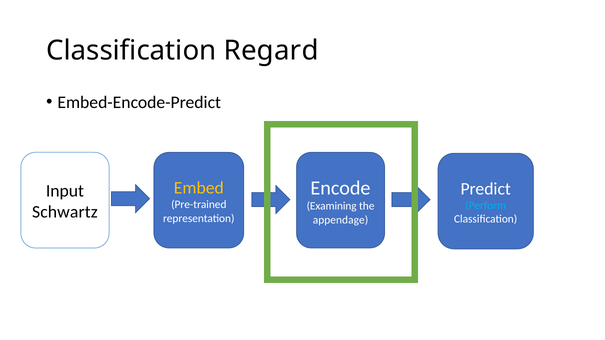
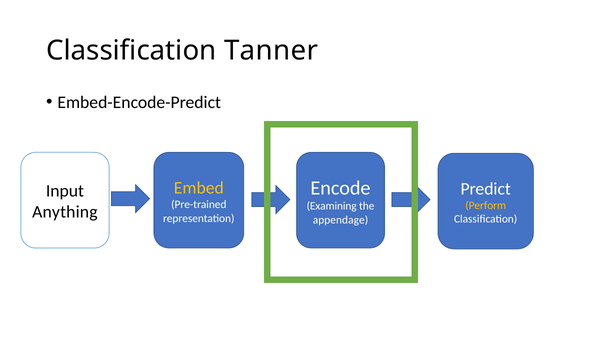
Regard: Regard -> Tanner (271, 51)
Perform colour: light blue -> yellow (486, 206)
Schwartz: Schwartz -> Anything (65, 212)
